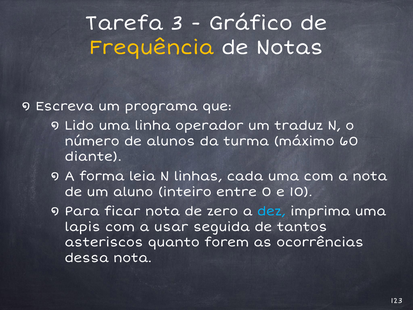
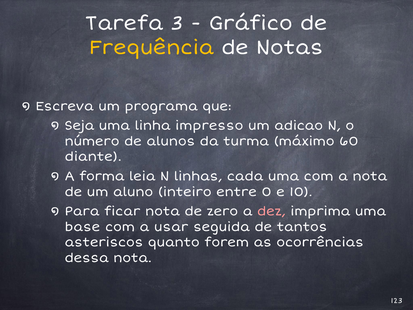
Lido: Lido -> Seja (79, 126)
operador: operador -> impresso (209, 126)
traduz: traduz -> adicao (299, 126)
dez colour: light blue -> pink (271, 211)
lapis: lapis -> base (82, 227)
